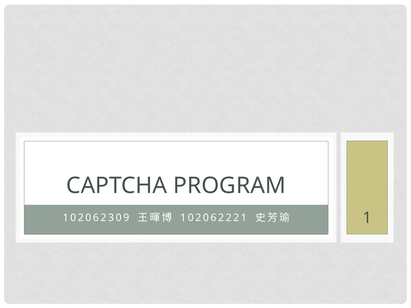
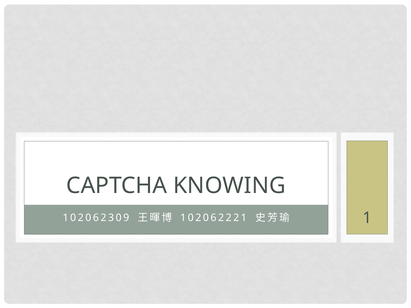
PROGRAM: PROGRAM -> KNOWING (229, 186)
